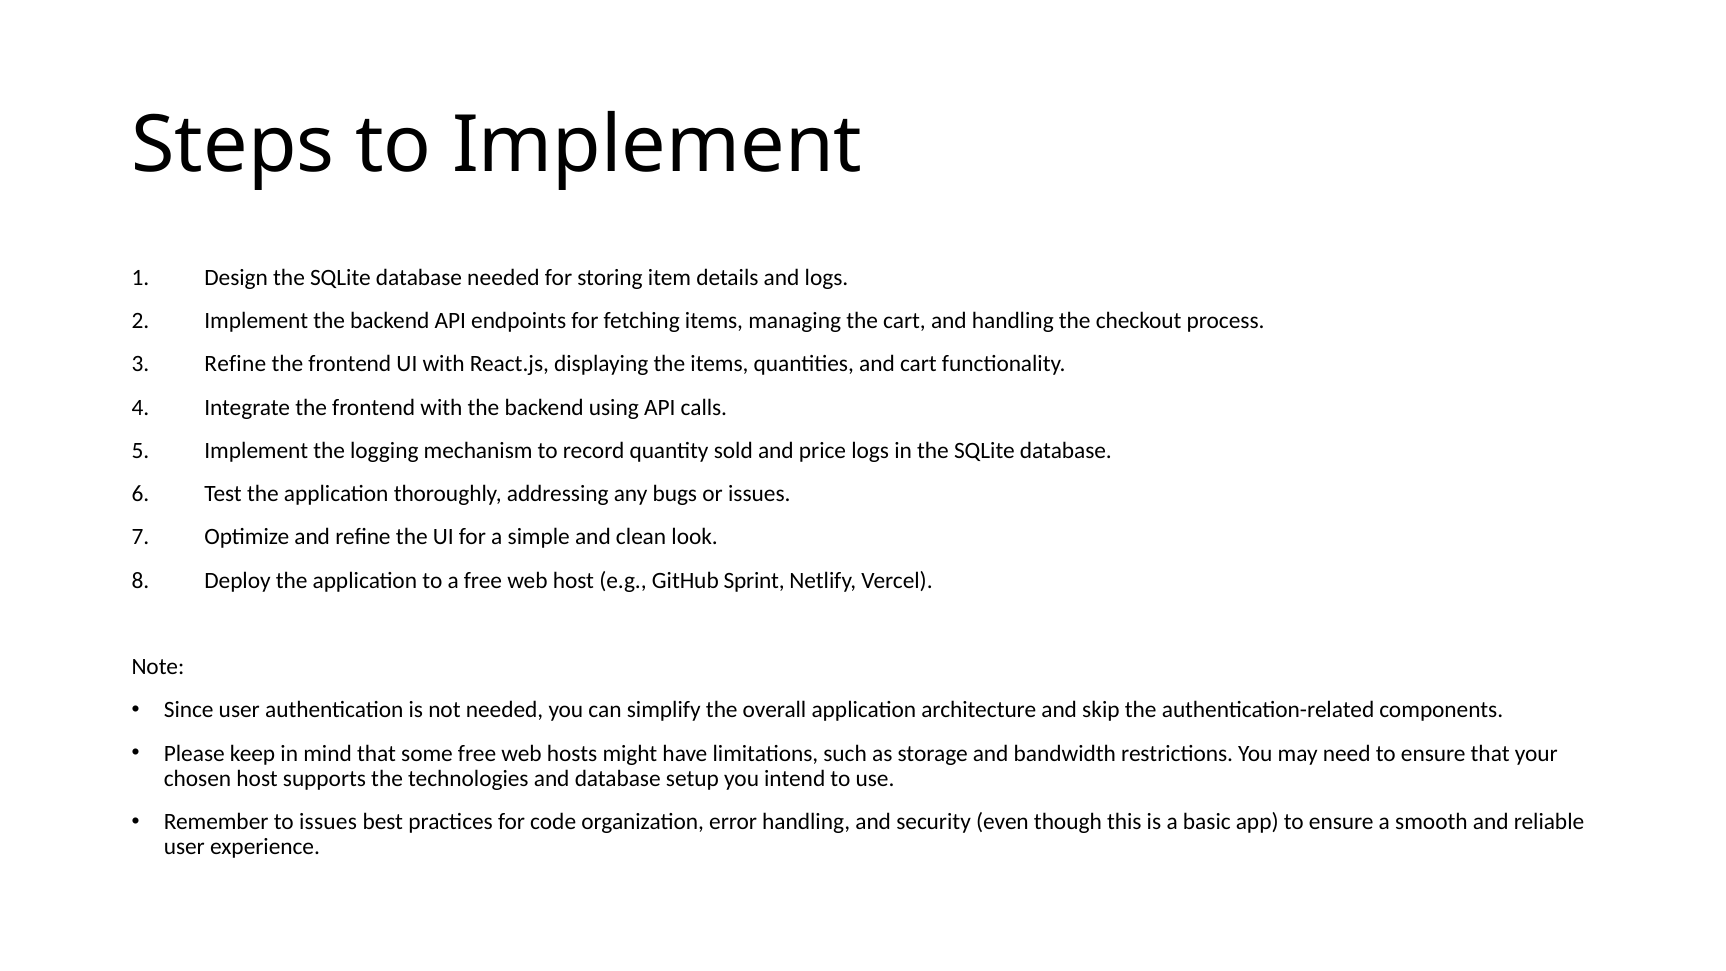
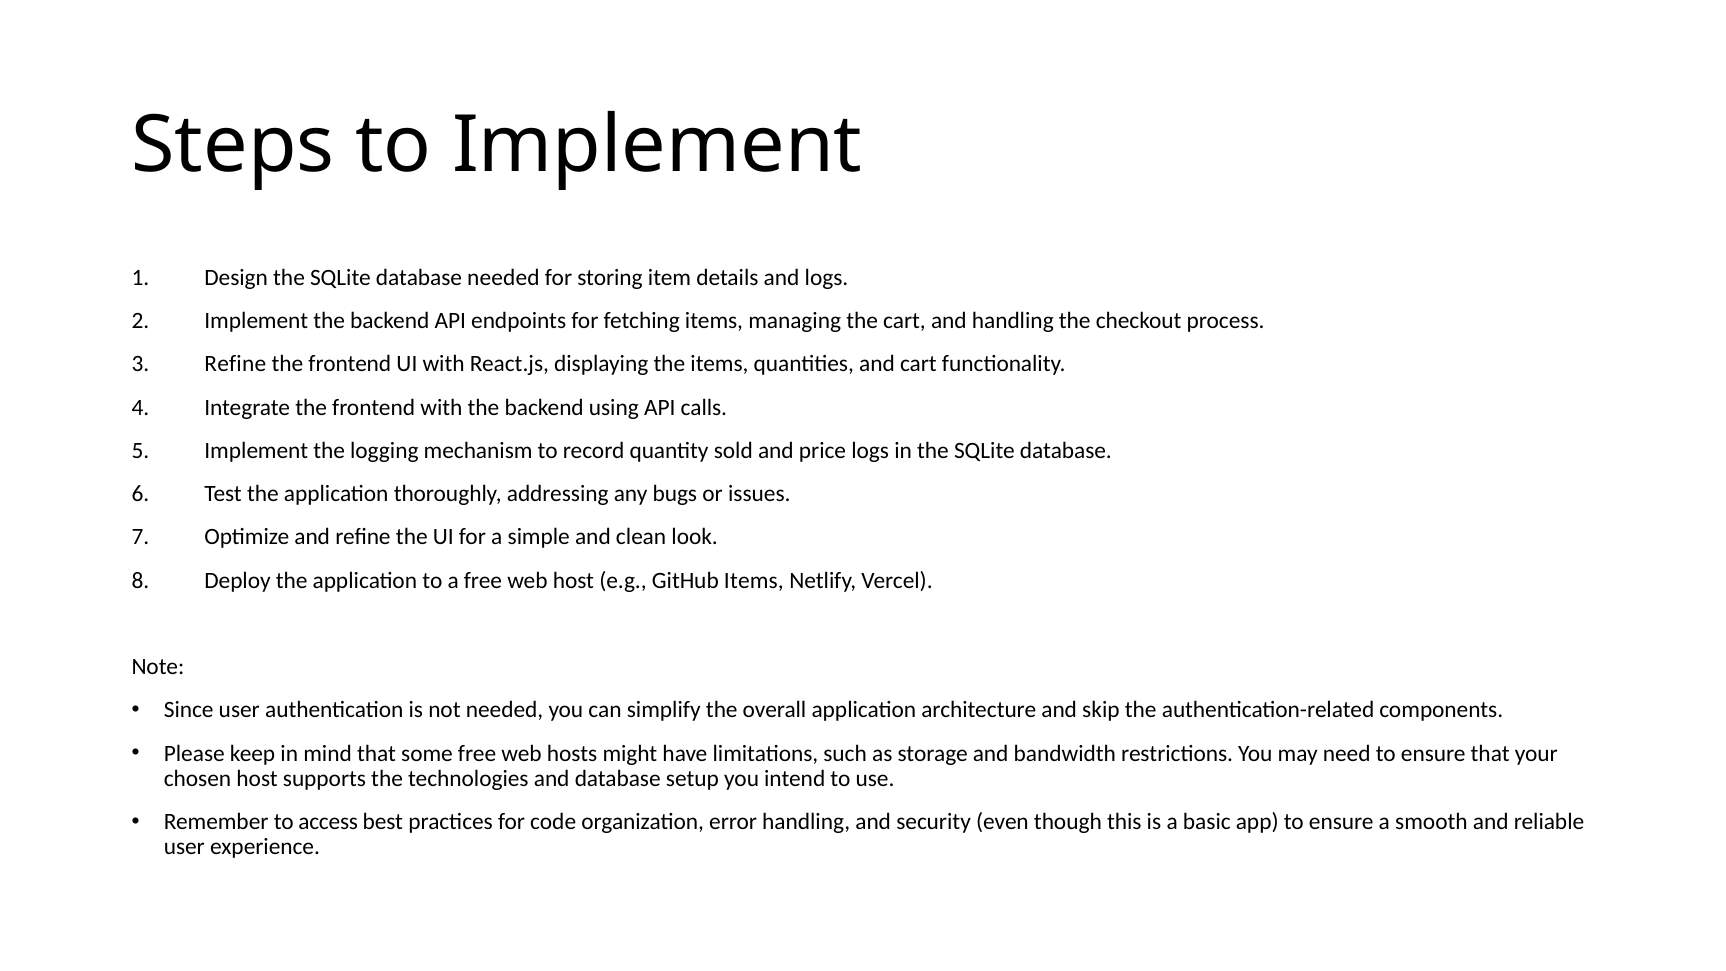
GitHub Sprint: Sprint -> Items (754, 580)
to issues: issues -> access (328, 822)
